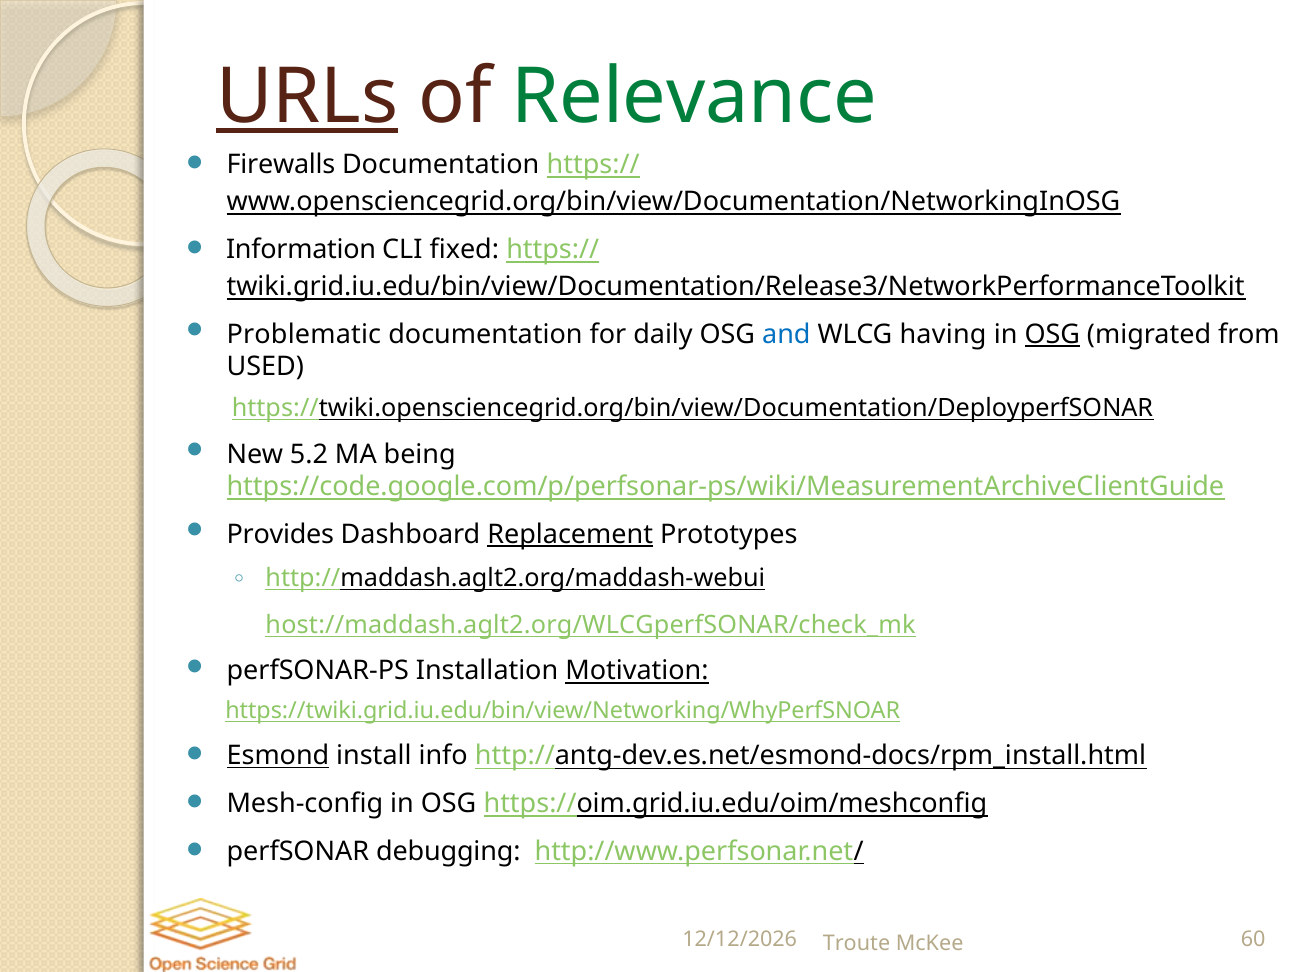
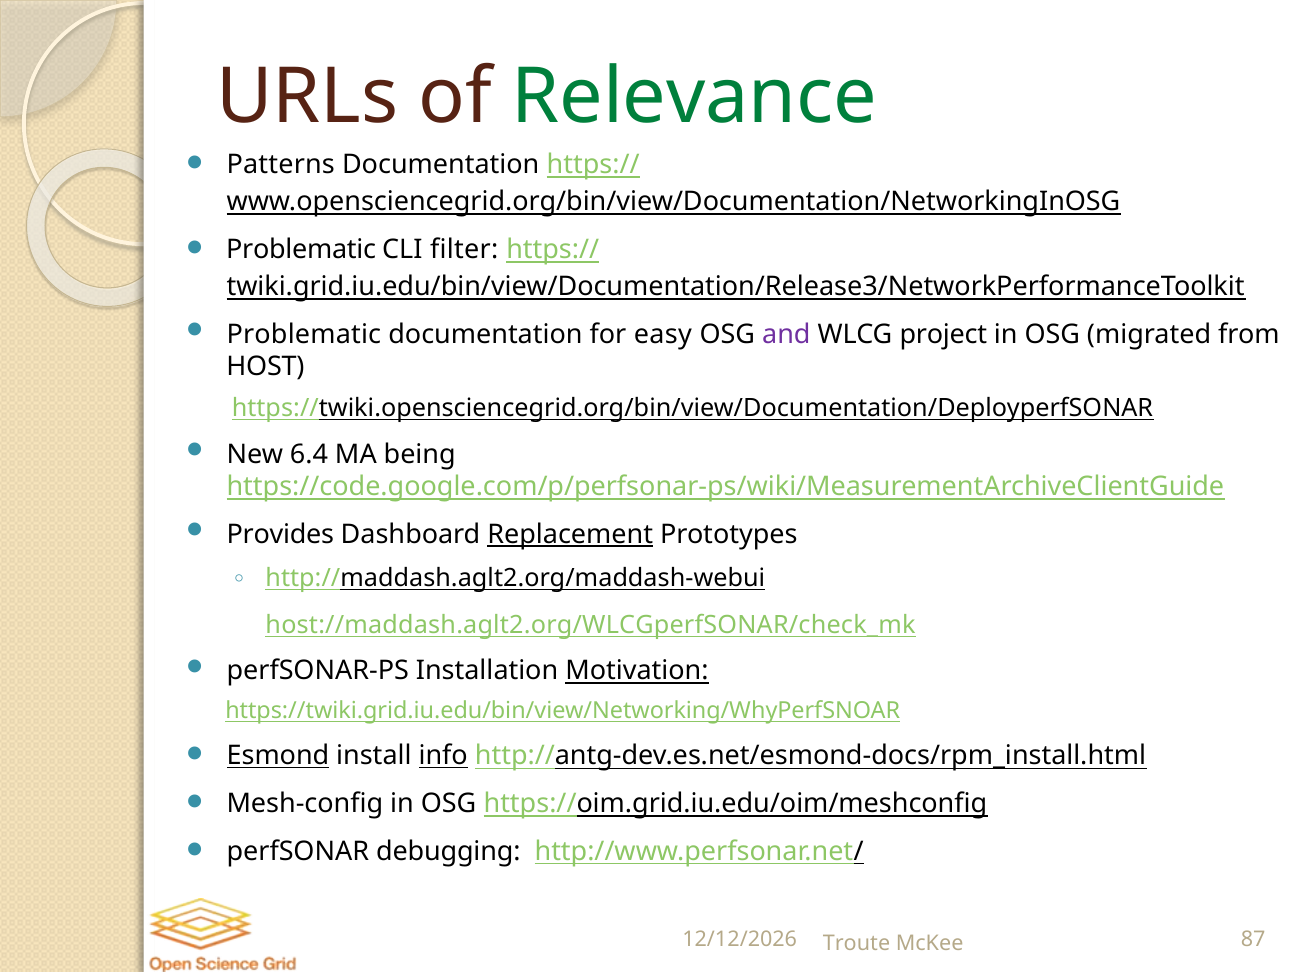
URLs underline: present -> none (307, 97)
Firewalls: Firewalls -> Patterns (281, 165)
Information: Information -> Problematic (301, 250)
fixed: fixed -> filter (464, 250)
daily: daily -> easy (663, 334)
and colour: blue -> purple (786, 334)
having: having -> project (943, 334)
OSG underline: present -> none (1052, 334)
USED: USED -> HOST (265, 367)
5.2: 5.2 -> 6.4 (309, 454)
info underline: none -> present (443, 756)
60: 60 -> 87 (1253, 940)
